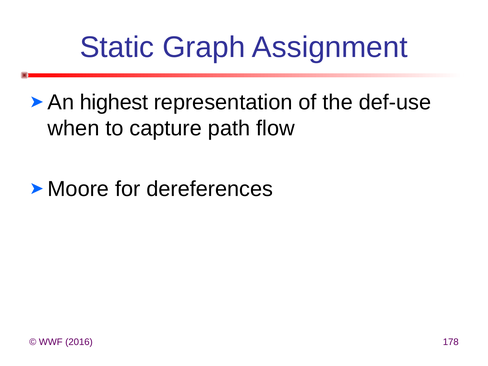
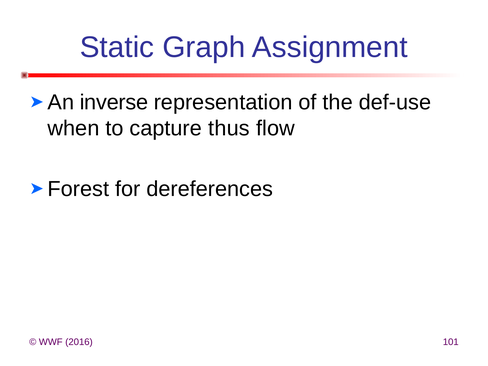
highest: highest -> inverse (114, 102)
path: path -> thus (229, 128)
Moore: Moore -> Forest (78, 189)
178: 178 -> 101 (451, 342)
